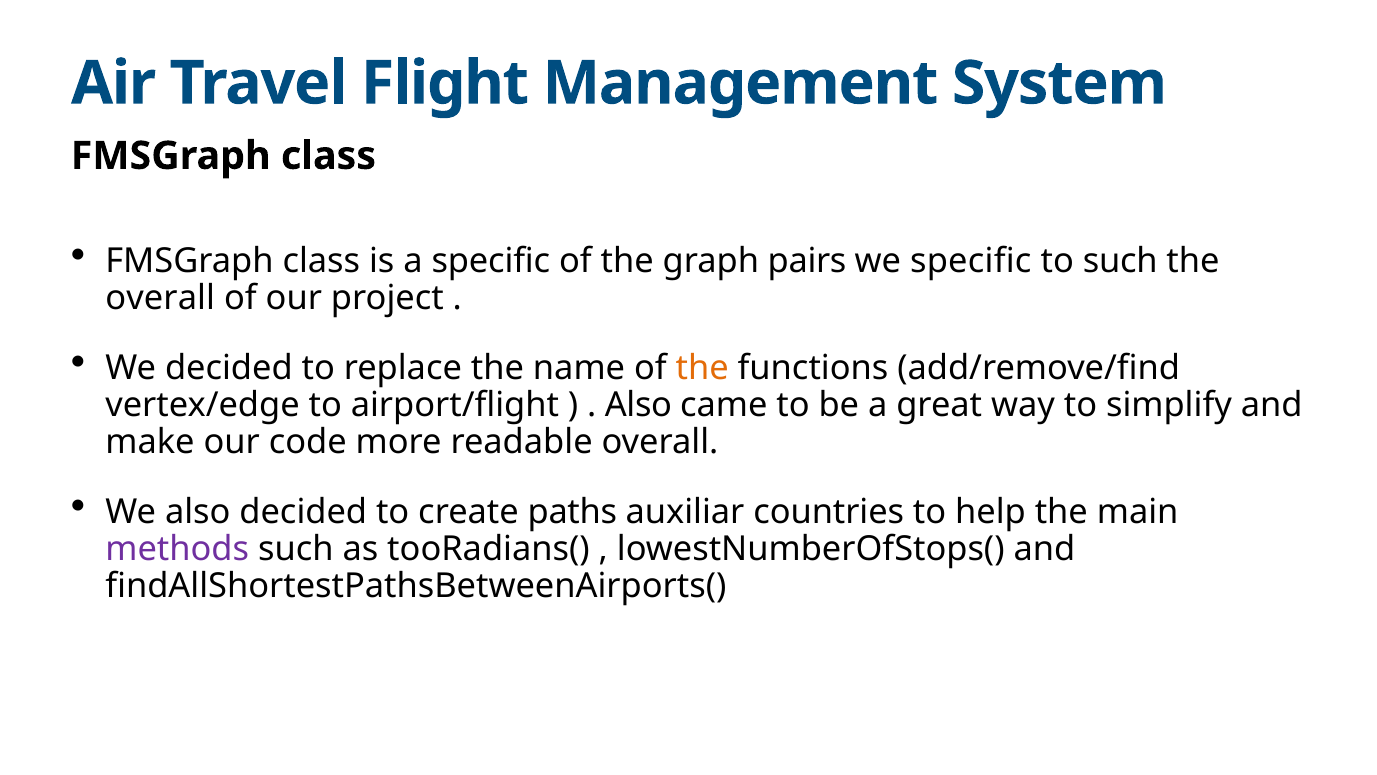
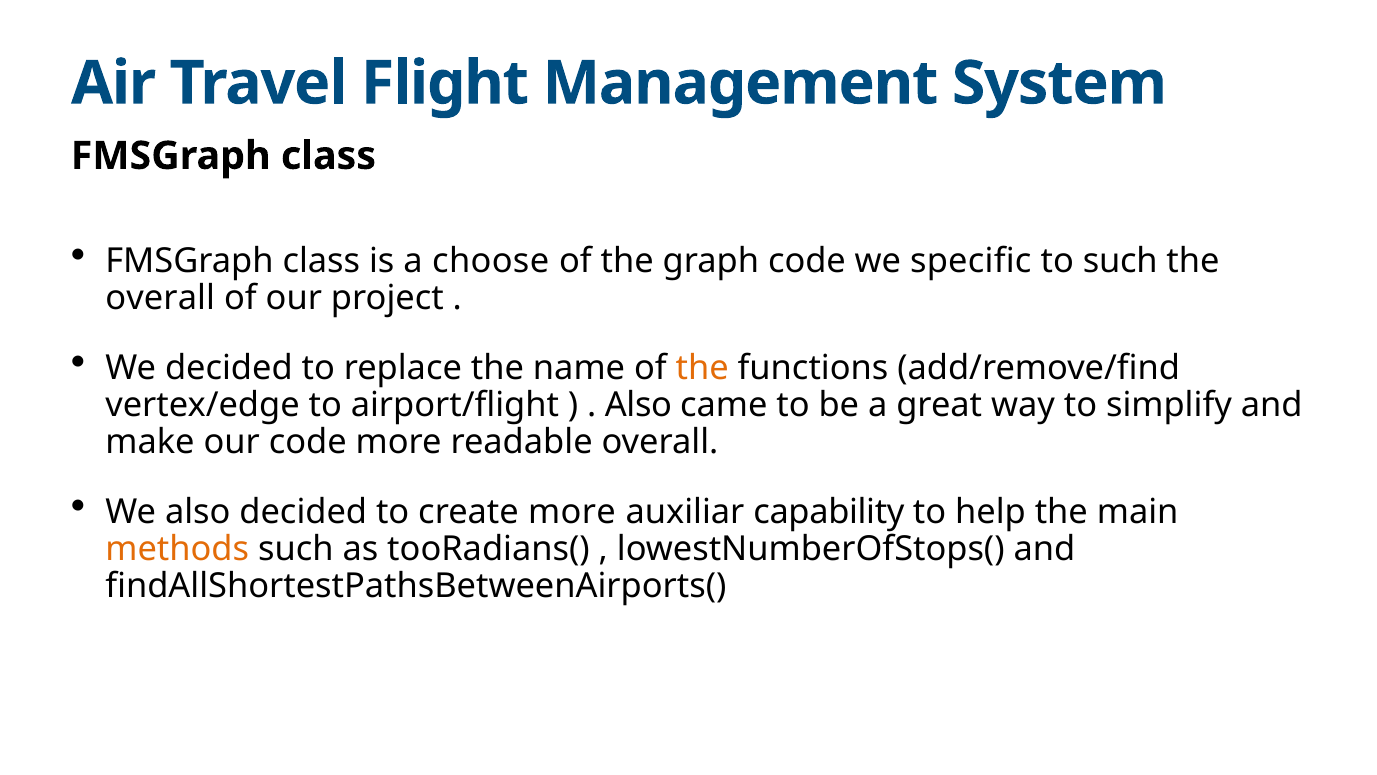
a specific: specific -> choose (491, 261)
graph pairs: pairs -> code (807, 261)
create paths: paths -> more (572, 512)
countries: countries -> capability (829, 512)
methods colour: purple -> orange (177, 549)
